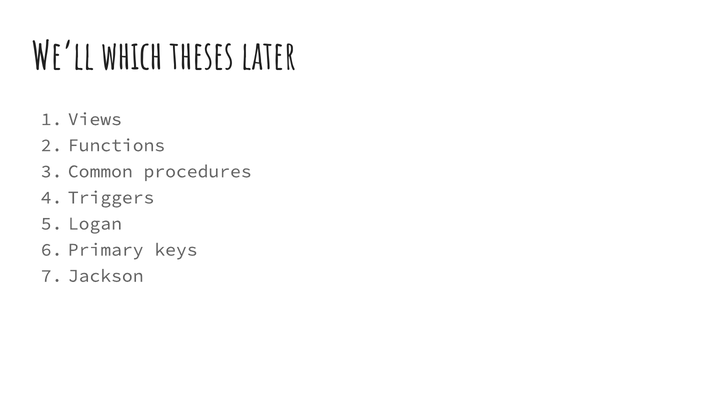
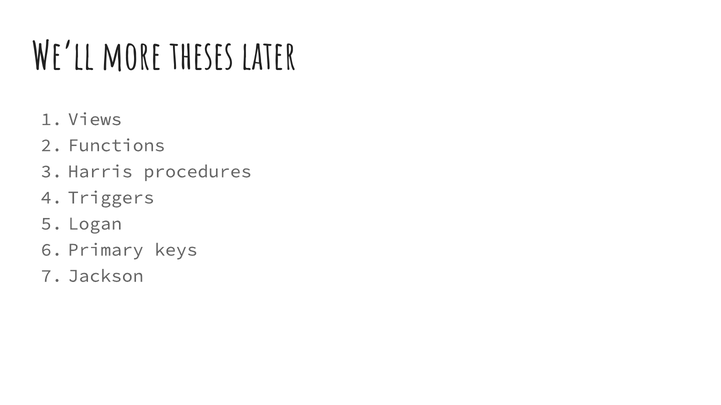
which: which -> more (132, 57)
Common: Common -> Harris (100, 172)
